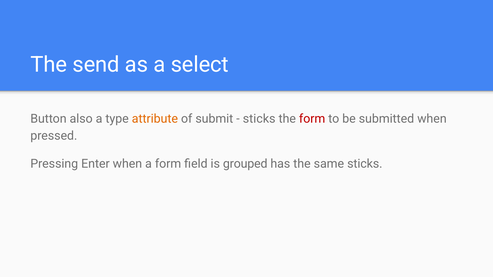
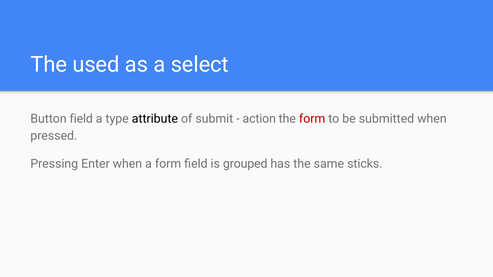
send: send -> used (96, 65)
Button also: also -> field (81, 119)
attribute colour: orange -> black (155, 119)
sticks: sticks -> action (259, 119)
